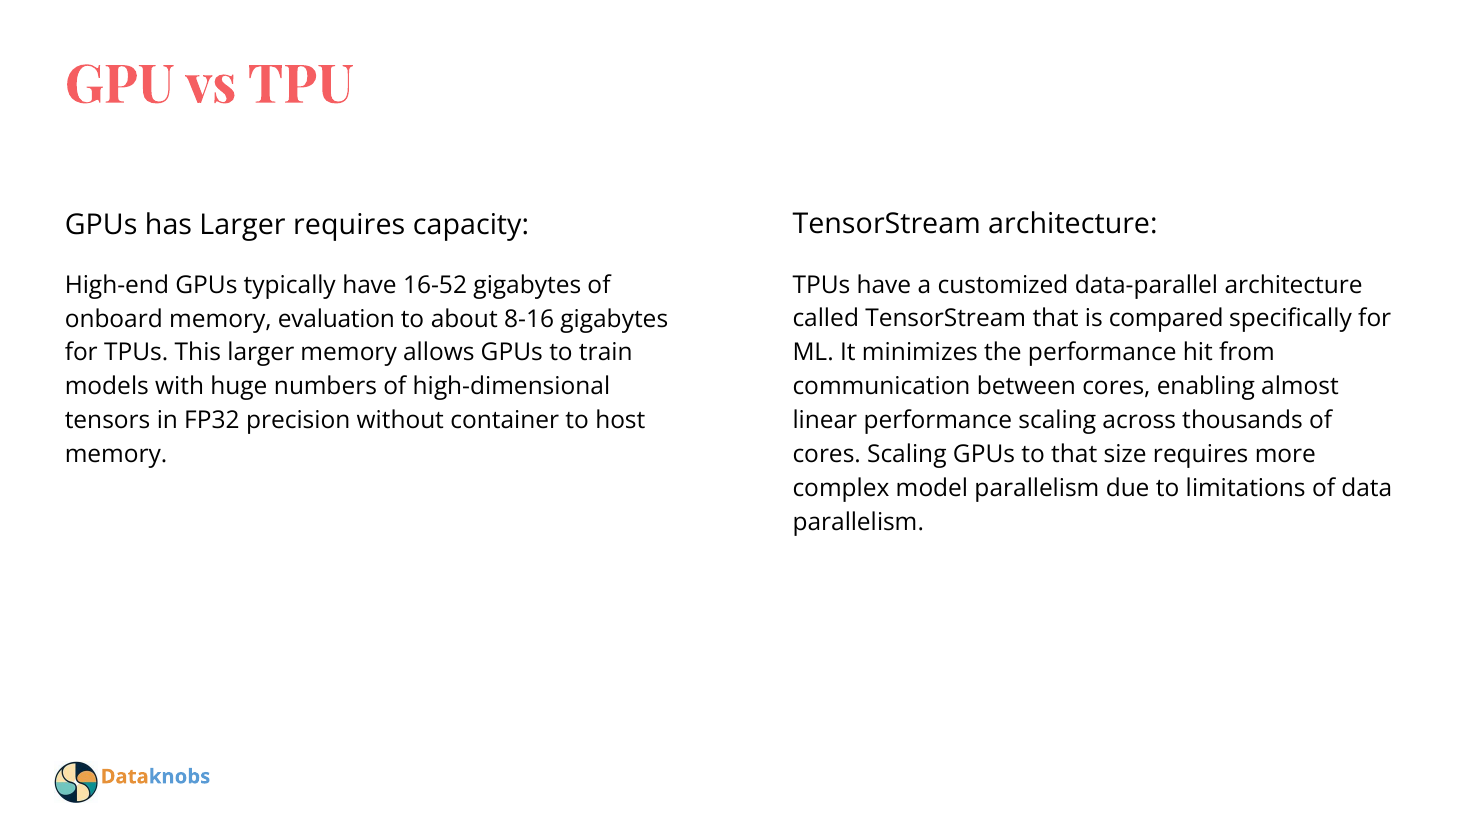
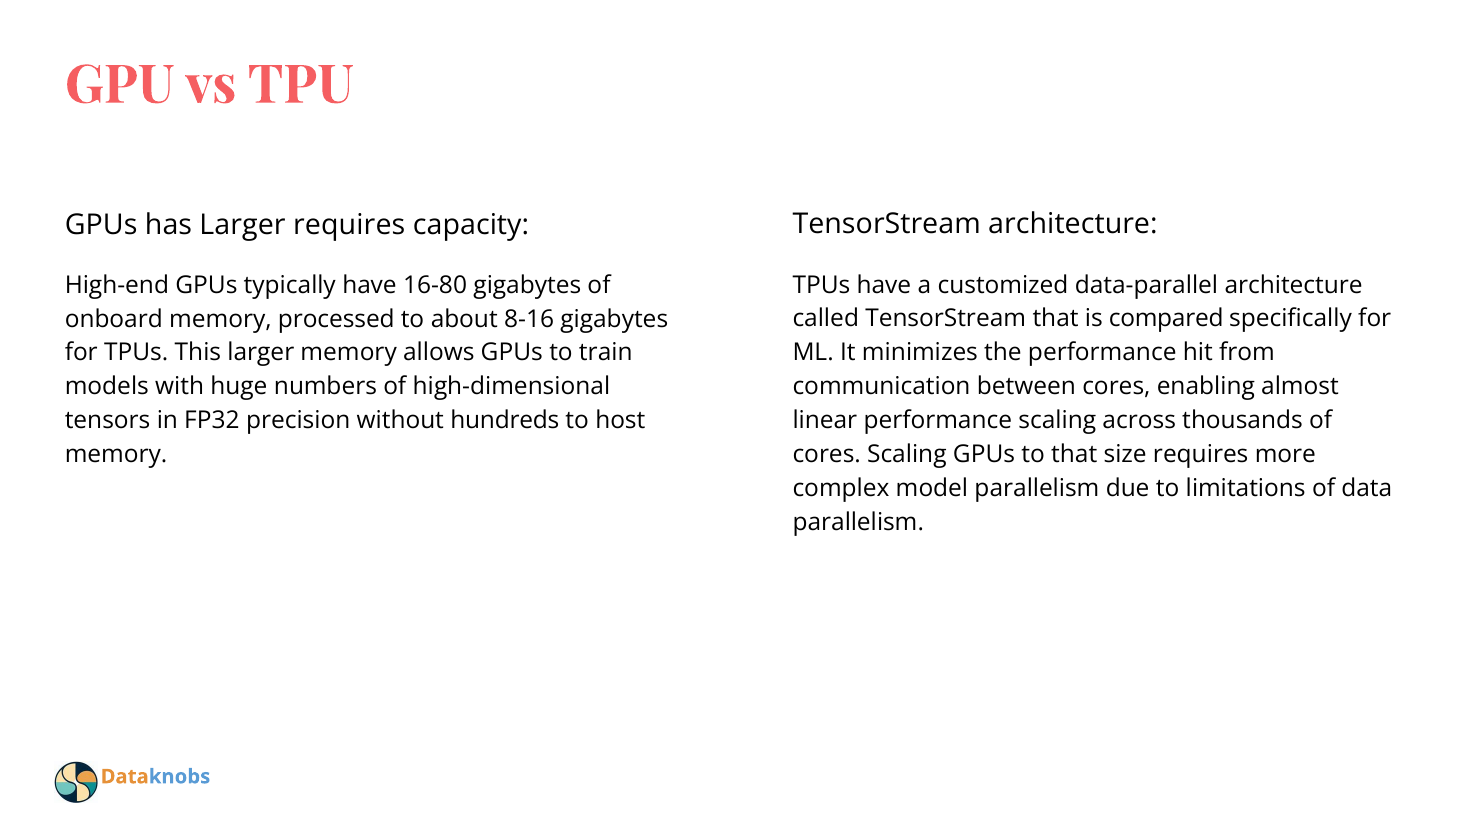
16-52: 16-52 -> 16-80 (435, 285)
evaluation: evaluation -> processed (336, 319)
container: container -> hundreds (505, 421)
